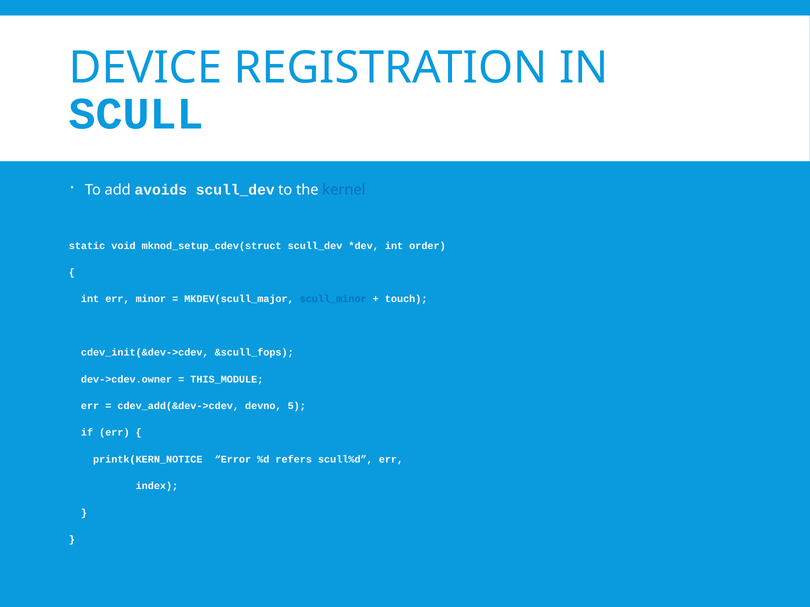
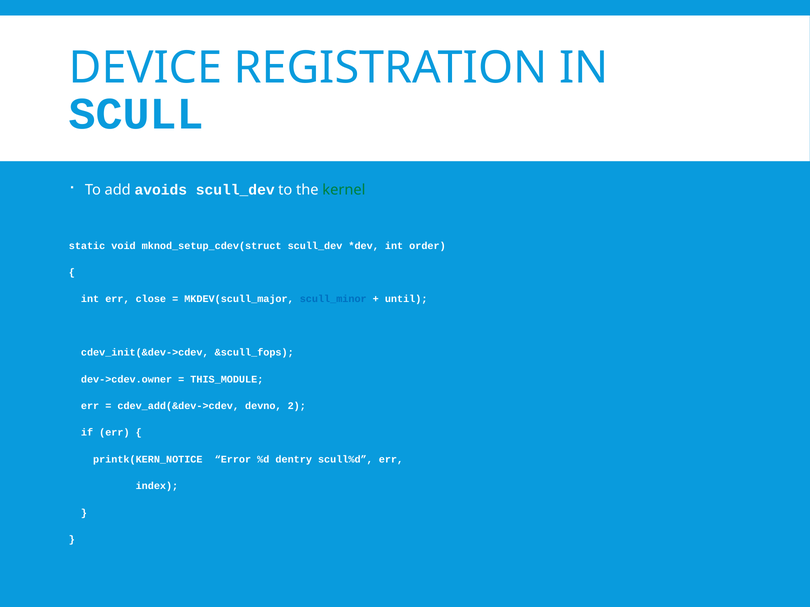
kernel colour: blue -> green (344, 190)
minor: minor -> close (151, 299)
touch: touch -> until (406, 299)
5: 5 -> 2 (297, 406)
refers: refers -> dentry (294, 460)
